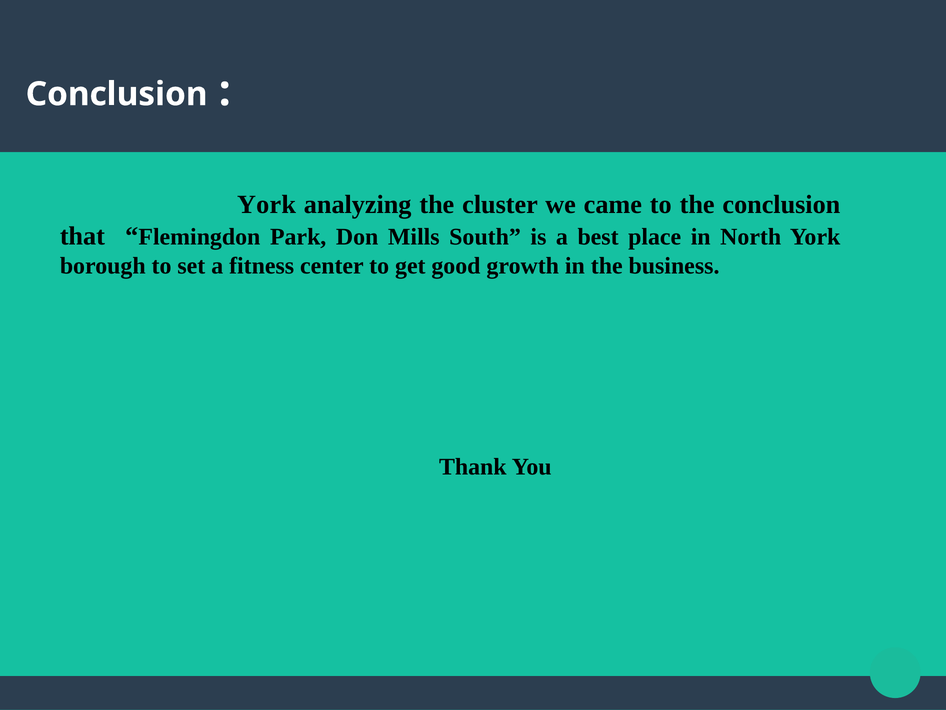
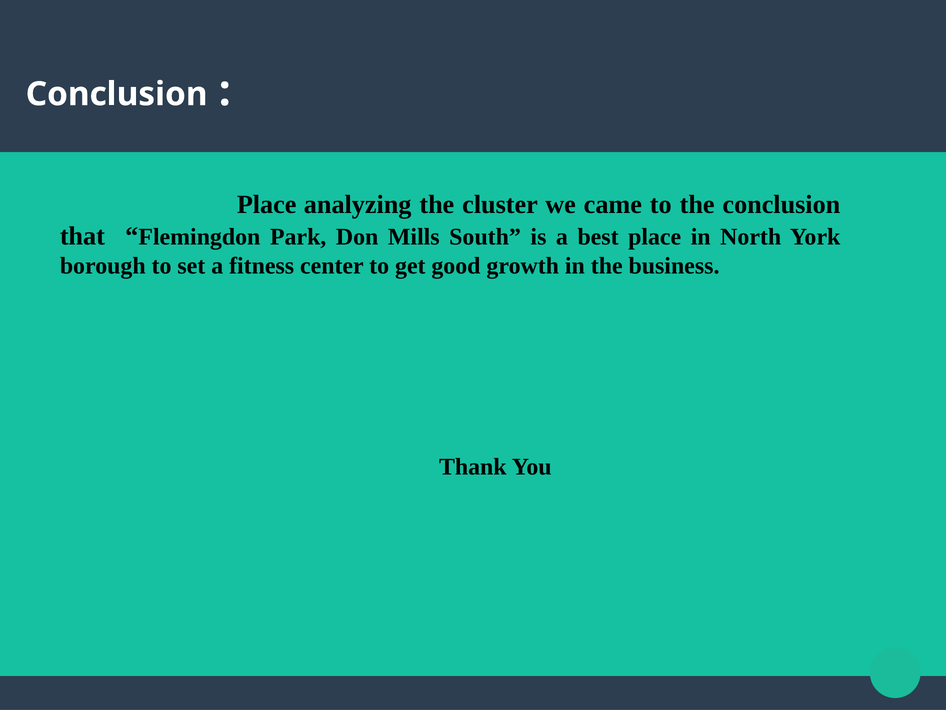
York: York -> Place (267, 205)
